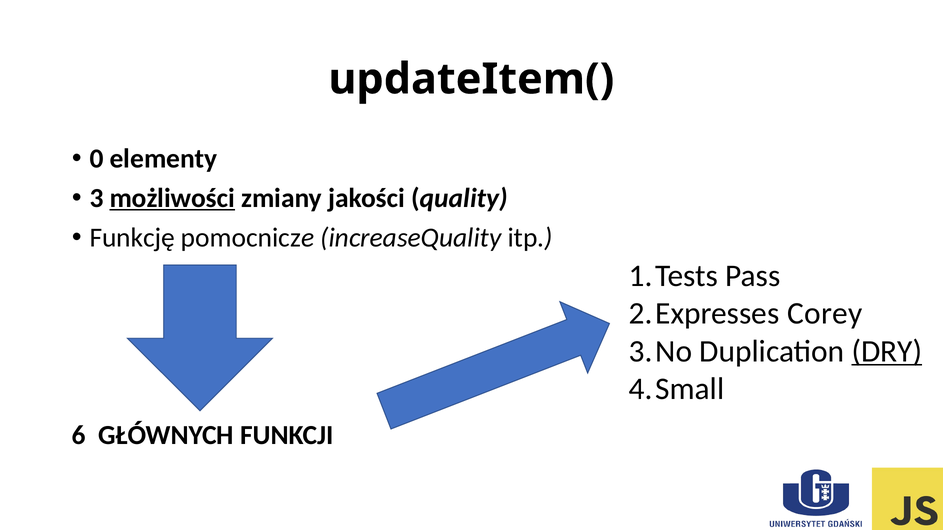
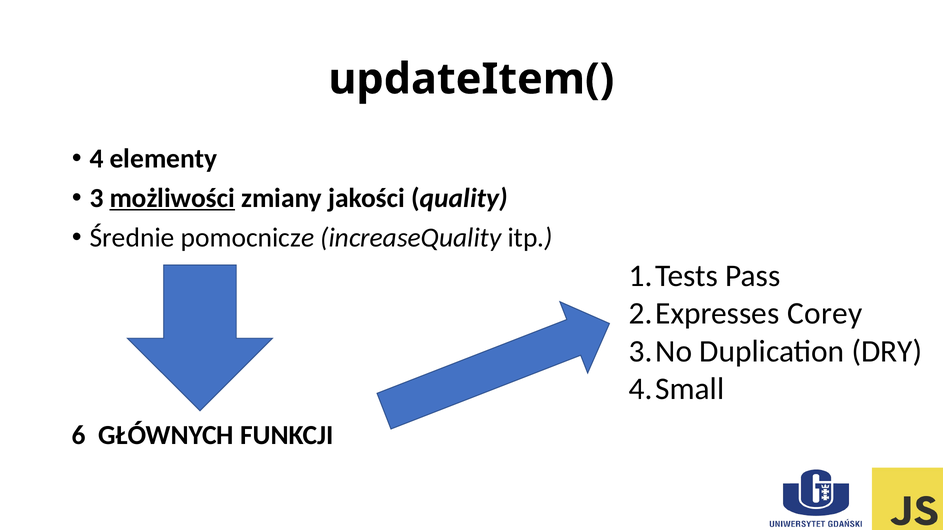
0: 0 -> 4 (97, 159)
Funkcję: Funkcję -> Średnie (132, 238)
DRY underline: present -> none (887, 352)
